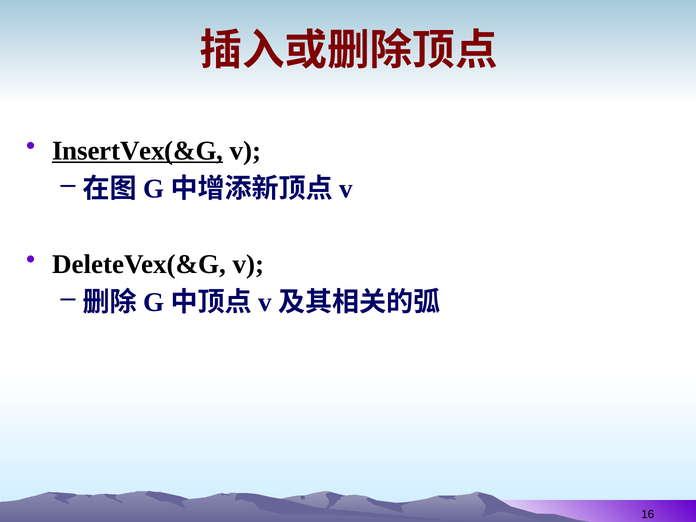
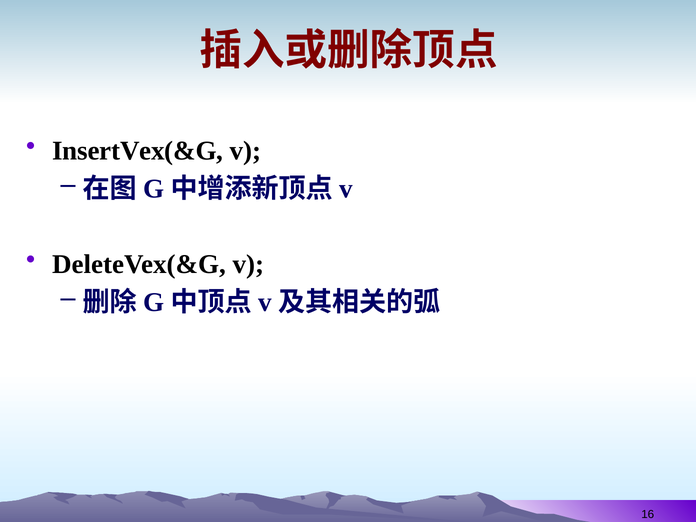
InsertVex(&G underline: present -> none (138, 151)
